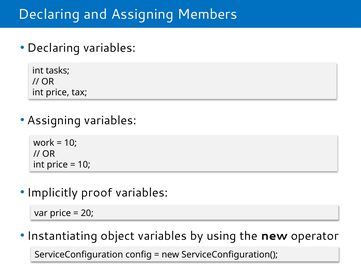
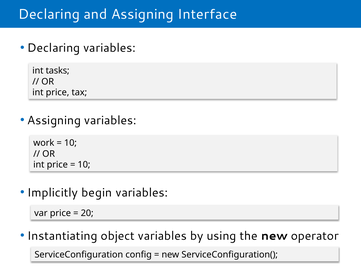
Members: Members -> Interface (207, 14)
proof: proof -> begin (97, 192)
